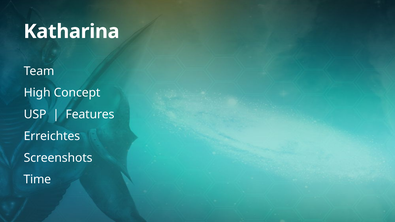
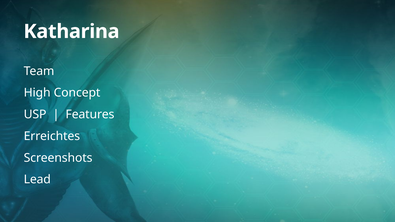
Time: Time -> Lead (37, 180)
